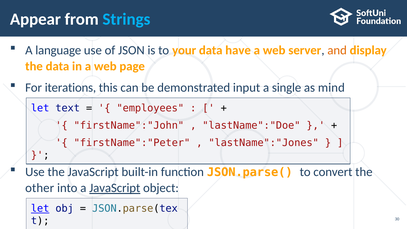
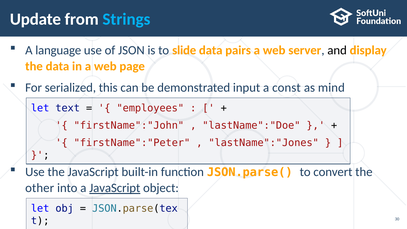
Appear: Appear -> Update (35, 19)
your: your -> slide (184, 50)
have: have -> pairs (238, 50)
and colour: orange -> black (337, 50)
iterations: iterations -> serialized (70, 88)
single: single -> const (286, 88)
let underline: present -> none (40, 209)
